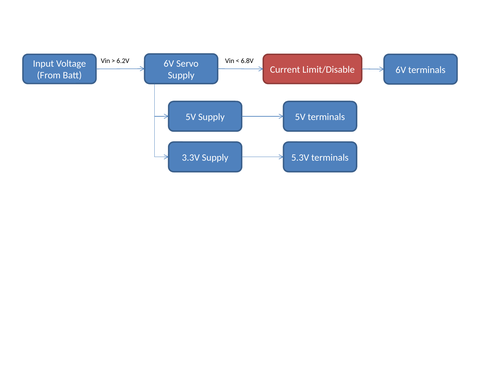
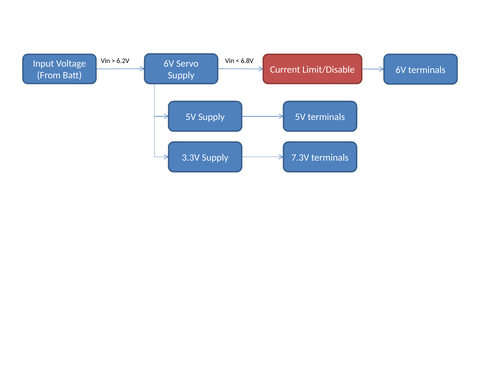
5.3V: 5.3V -> 7.3V (300, 157)
